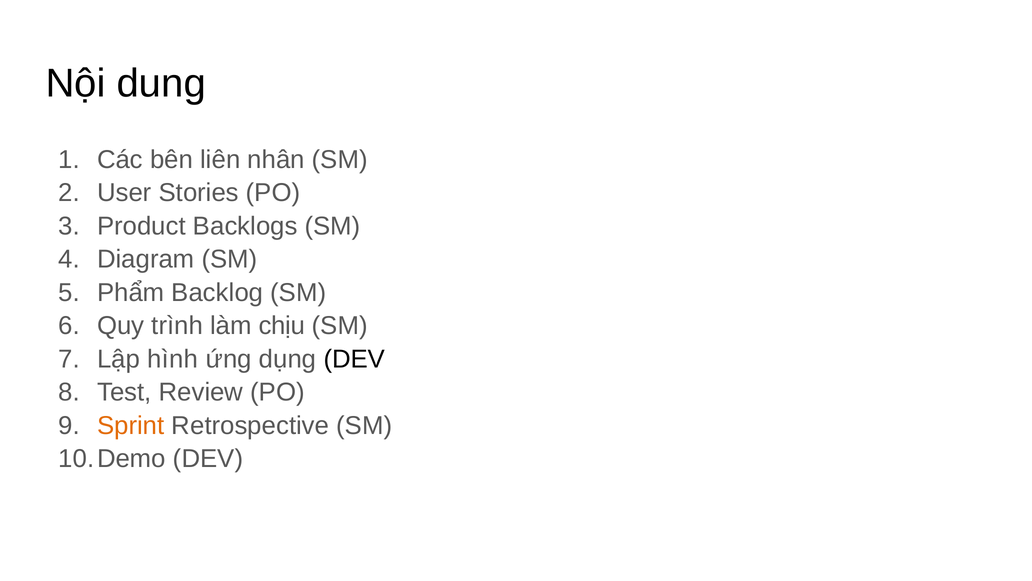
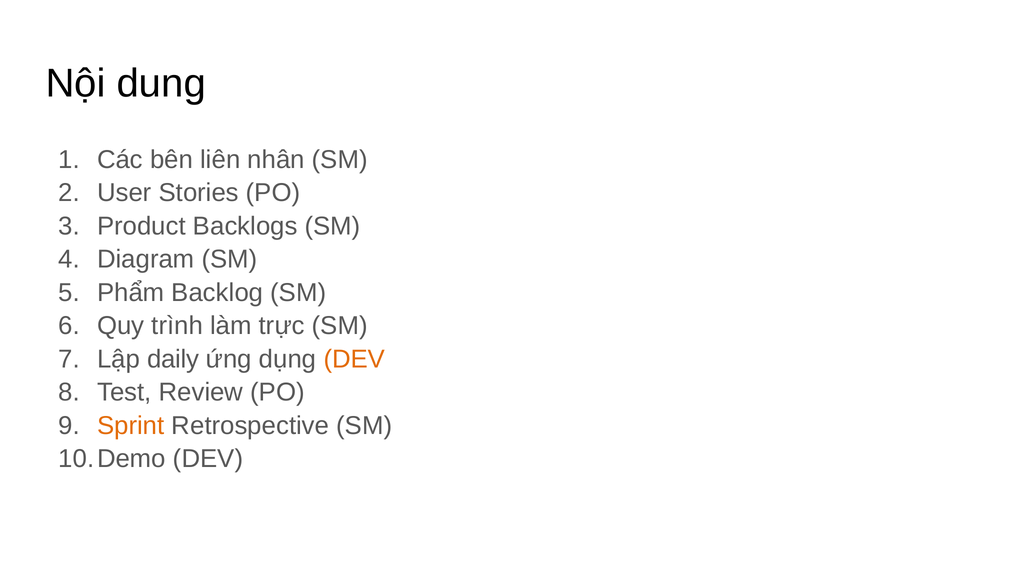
chịu: chịu -> trực (282, 326)
hình: hình -> daily (173, 359)
DEV colour: black -> orange (354, 359)
